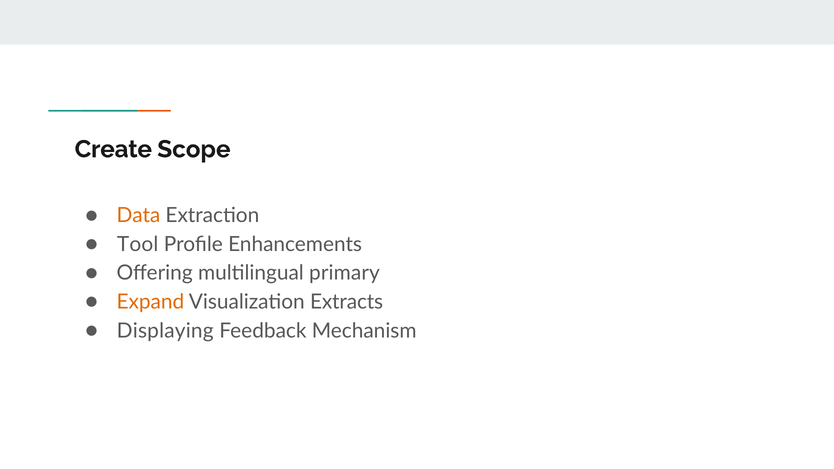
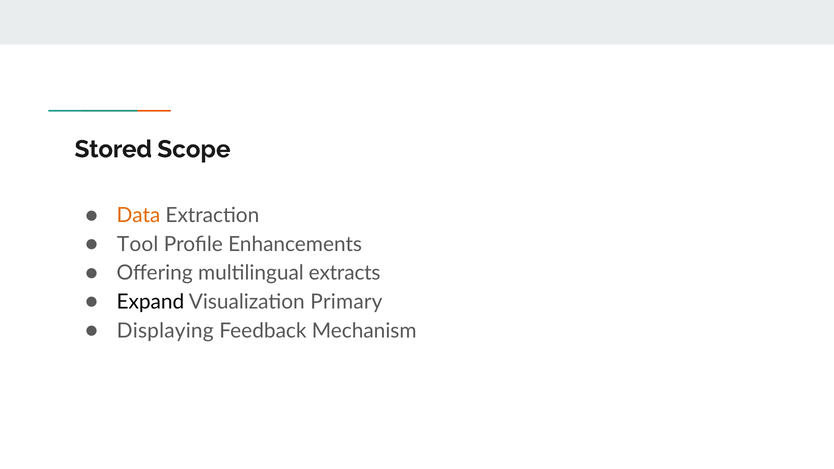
Create: Create -> Stored (113, 149)
primary: primary -> extracts (345, 273)
Expand colour: orange -> black (150, 302)
Extracts: Extracts -> Primary (346, 302)
